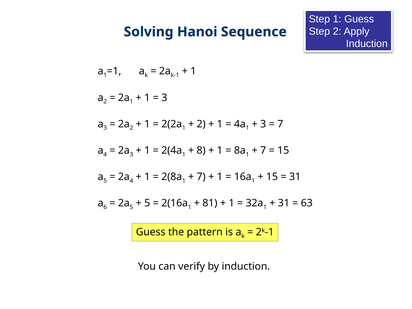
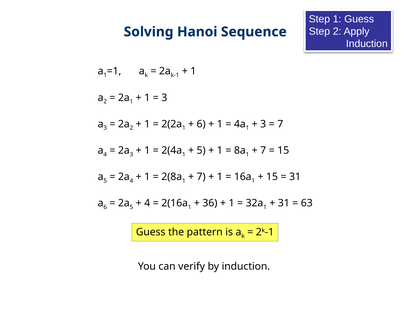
2: 2 -> 6 (201, 124)
8: 8 -> 5 (201, 150)
5: 5 -> 4 (147, 203)
81: 81 -> 36 (210, 203)
